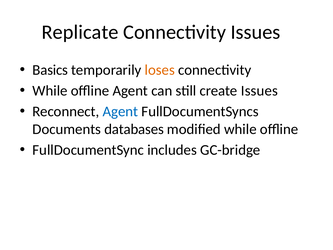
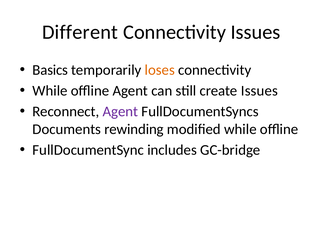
Replicate: Replicate -> Different (80, 32)
Agent colour: blue -> purple (120, 111)
databases: databases -> rewinding (134, 129)
